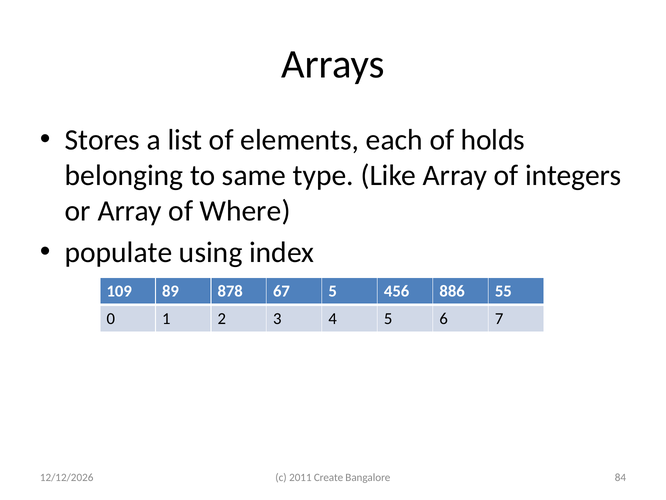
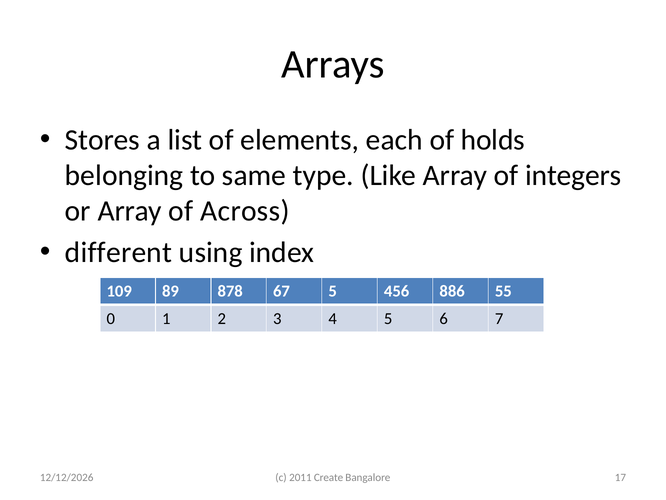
Where: Where -> Across (245, 211)
populate: populate -> different (119, 252)
84: 84 -> 17 (620, 477)
